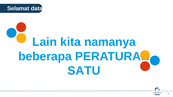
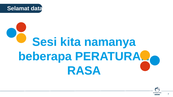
Lain: Lain -> Sesi (45, 42)
SATU: SATU -> RASA (84, 71)
